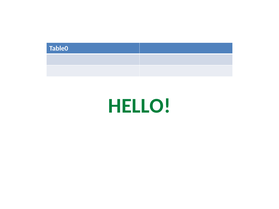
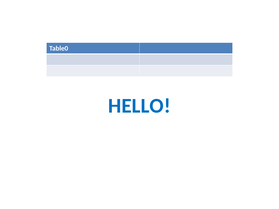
HELLO colour: green -> blue (139, 106)
